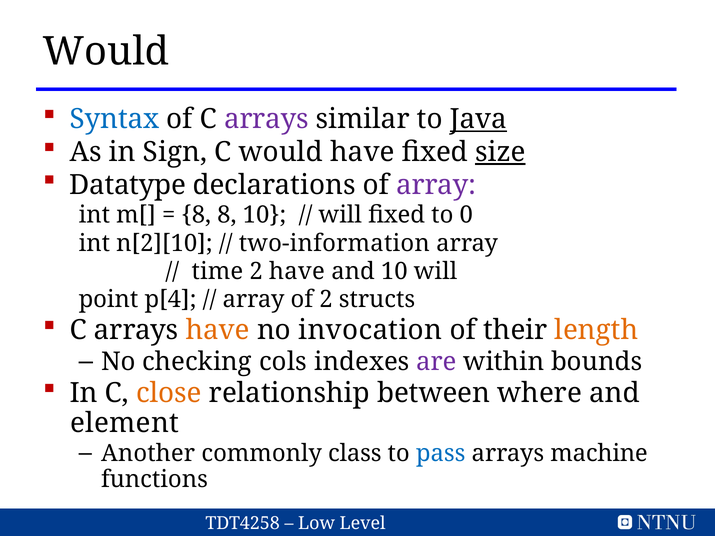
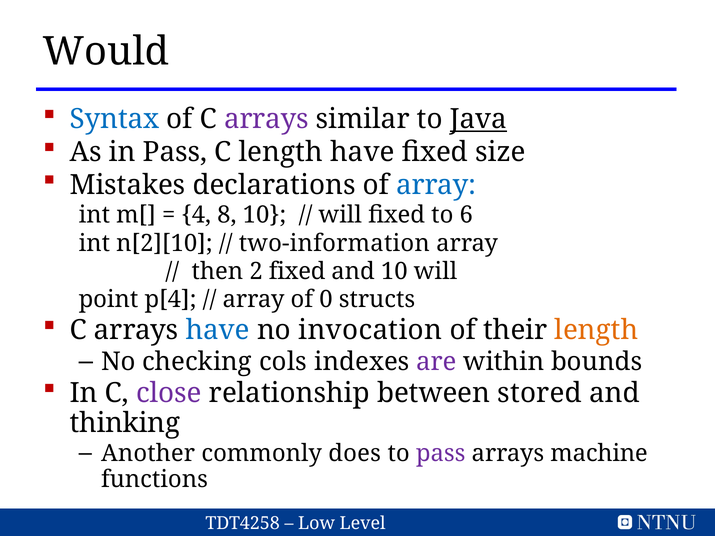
in Sign: Sign -> Pass (175, 152)
C would: would -> length (281, 152)
size underline: present -> none (500, 152)
Datatype: Datatype -> Mistakes (128, 185)
array colour: purple -> blue (436, 185)
8: 8 -> 4 (196, 215)
0: 0 -> 6 (466, 215)
time: time -> then (217, 271)
2 have: have -> fixed (297, 271)
of 2: 2 -> 0 (326, 300)
have colour: orange -> blue (218, 330)
close colour: orange -> purple (169, 393)
where: where -> stored (540, 393)
element: element -> thinking (125, 423)
class: class -> does (355, 454)
pass colour: blue -> purple (441, 454)
